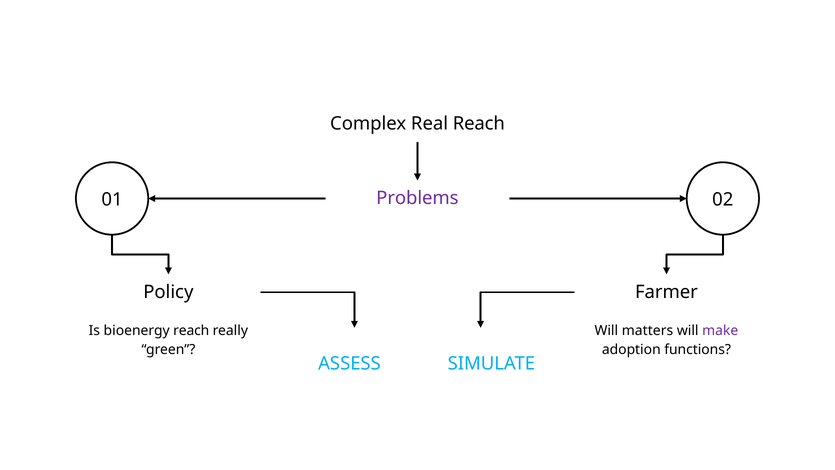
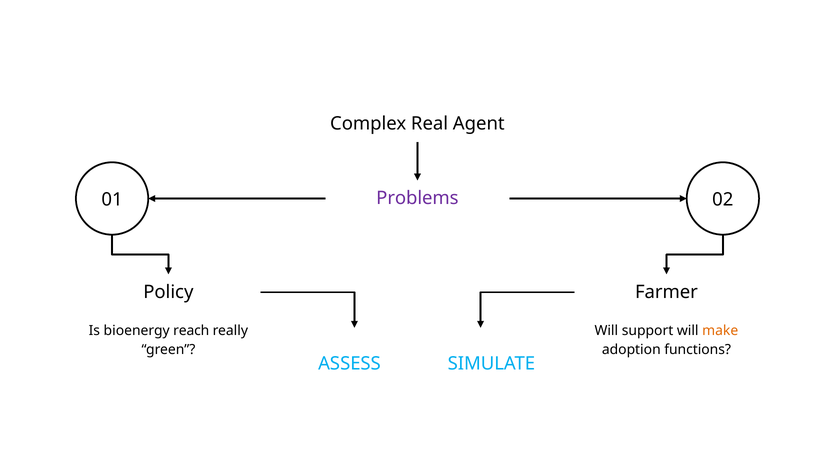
Real Reach: Reach -> Agent (479, 124)
matters: matters -> support (648, 330)
make colour: purple -> orange (720, 330)
